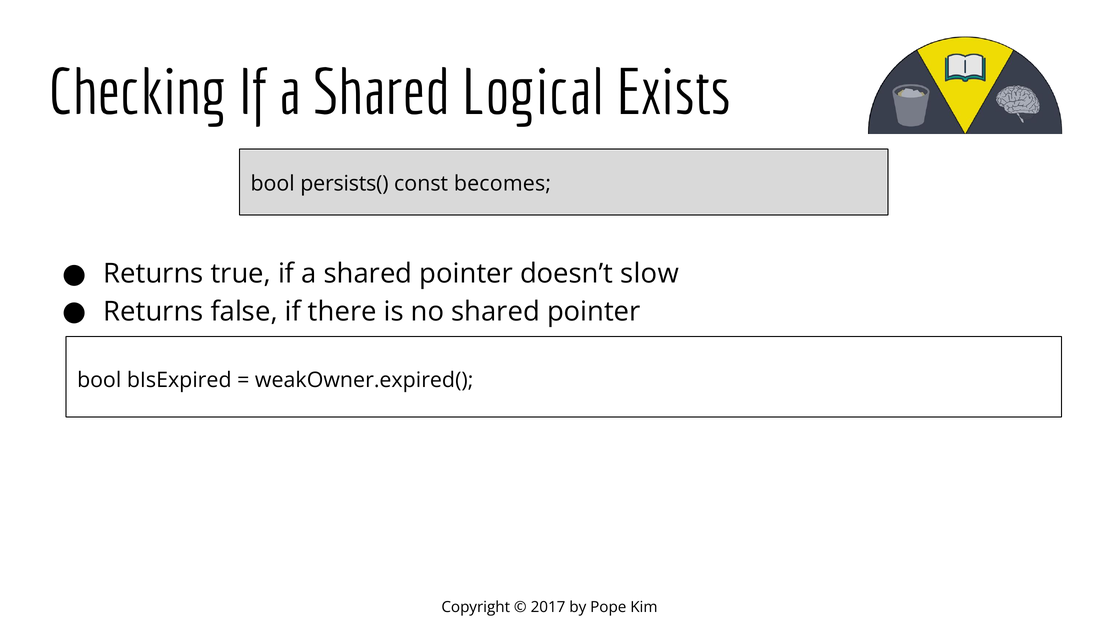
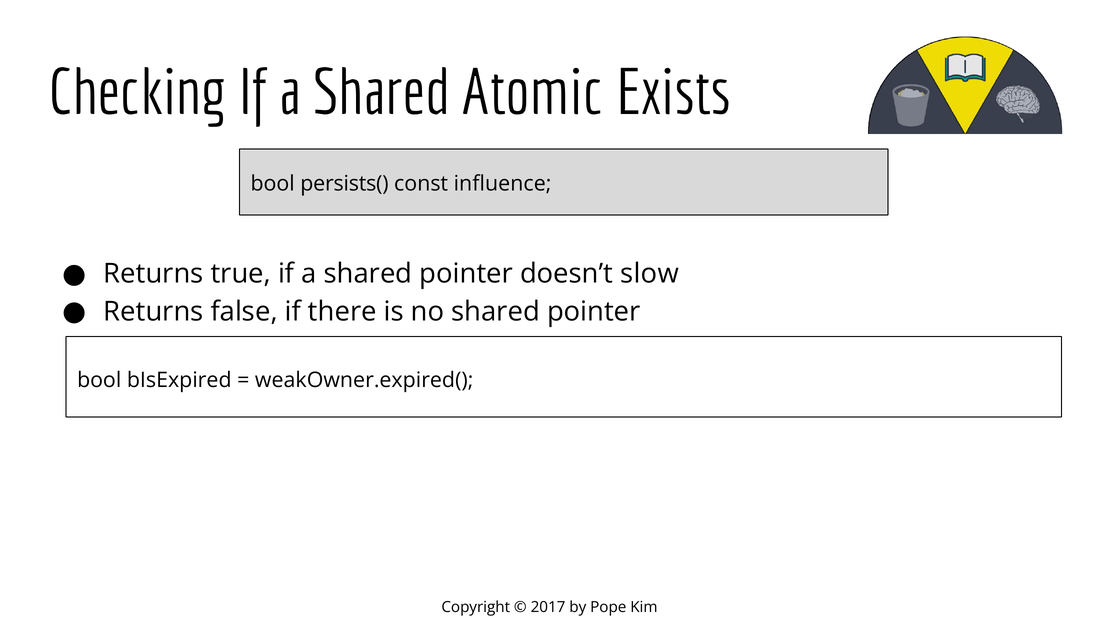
Logical: Logical -> Atomic (533, 93)
becomes: becomes -> influence (503, 184)
